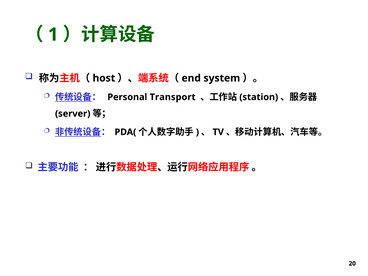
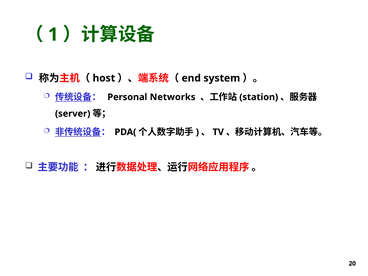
Transport: Transport -> Networks (173, 97)
